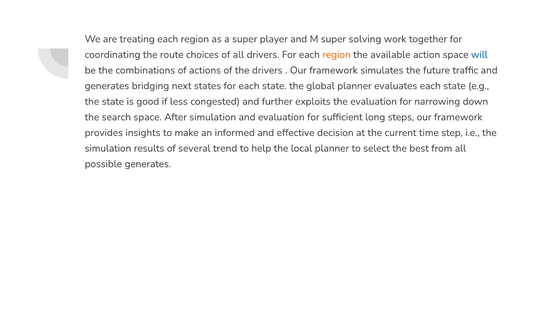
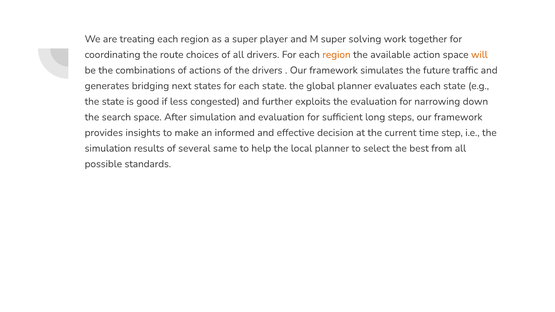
will colour: blue -> orange (479, 55)
trend: trend -> same (225, 148)
possible generates: generates -> standards (148, 164)
